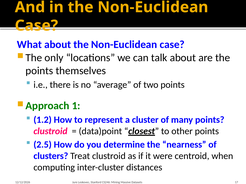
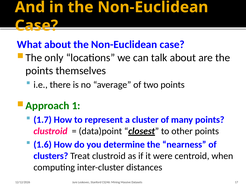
1.2: 1.2 -> 1.7 (43, 120)
2.5: 2.5 -> 1.6 (43, 145)
